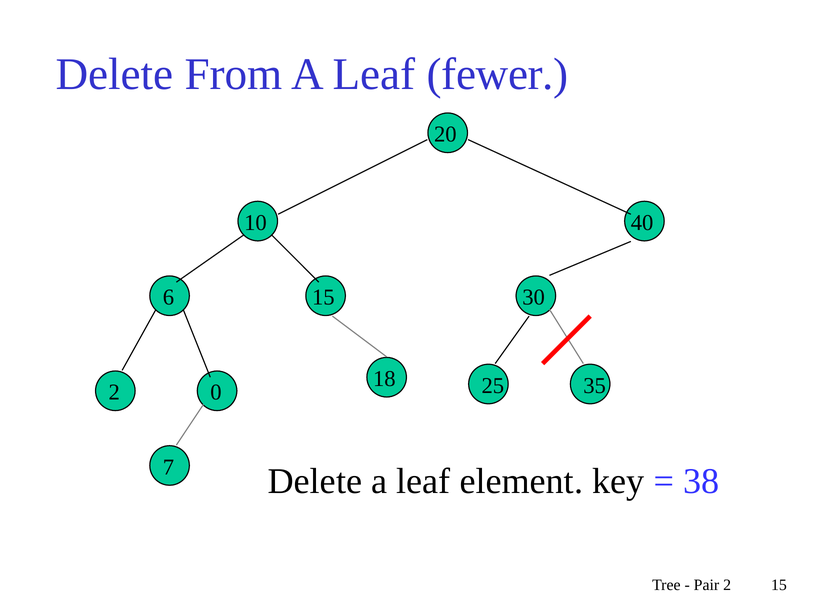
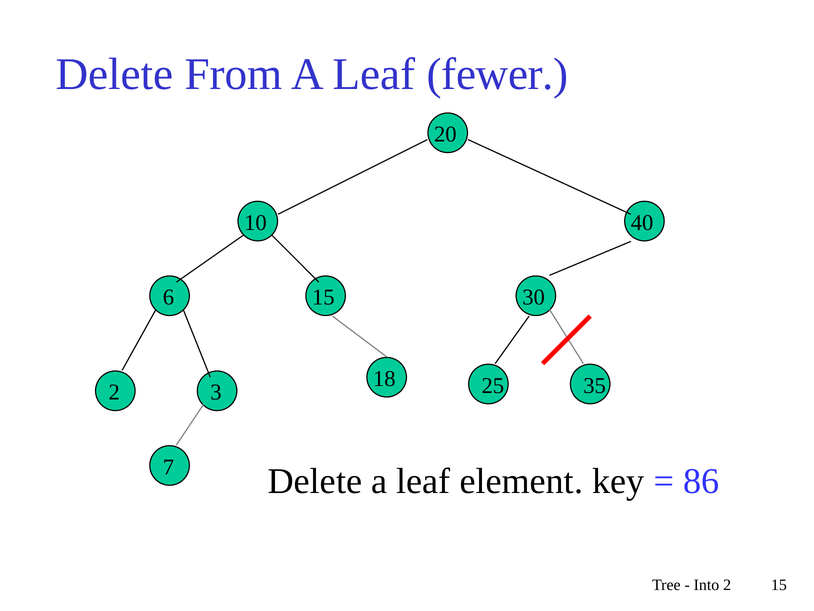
0: 0 -> 3 (216, 392)
38: 38 -> 86 (701, 481)
Pair: Pair -> Into (706, 584)
